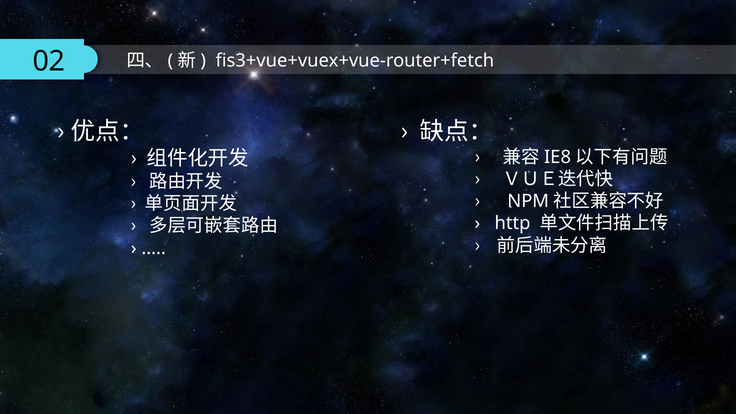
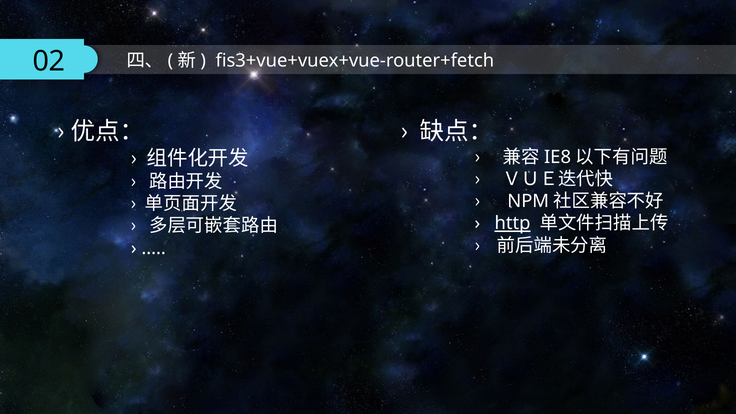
http underline: none -> present (513, 223)
